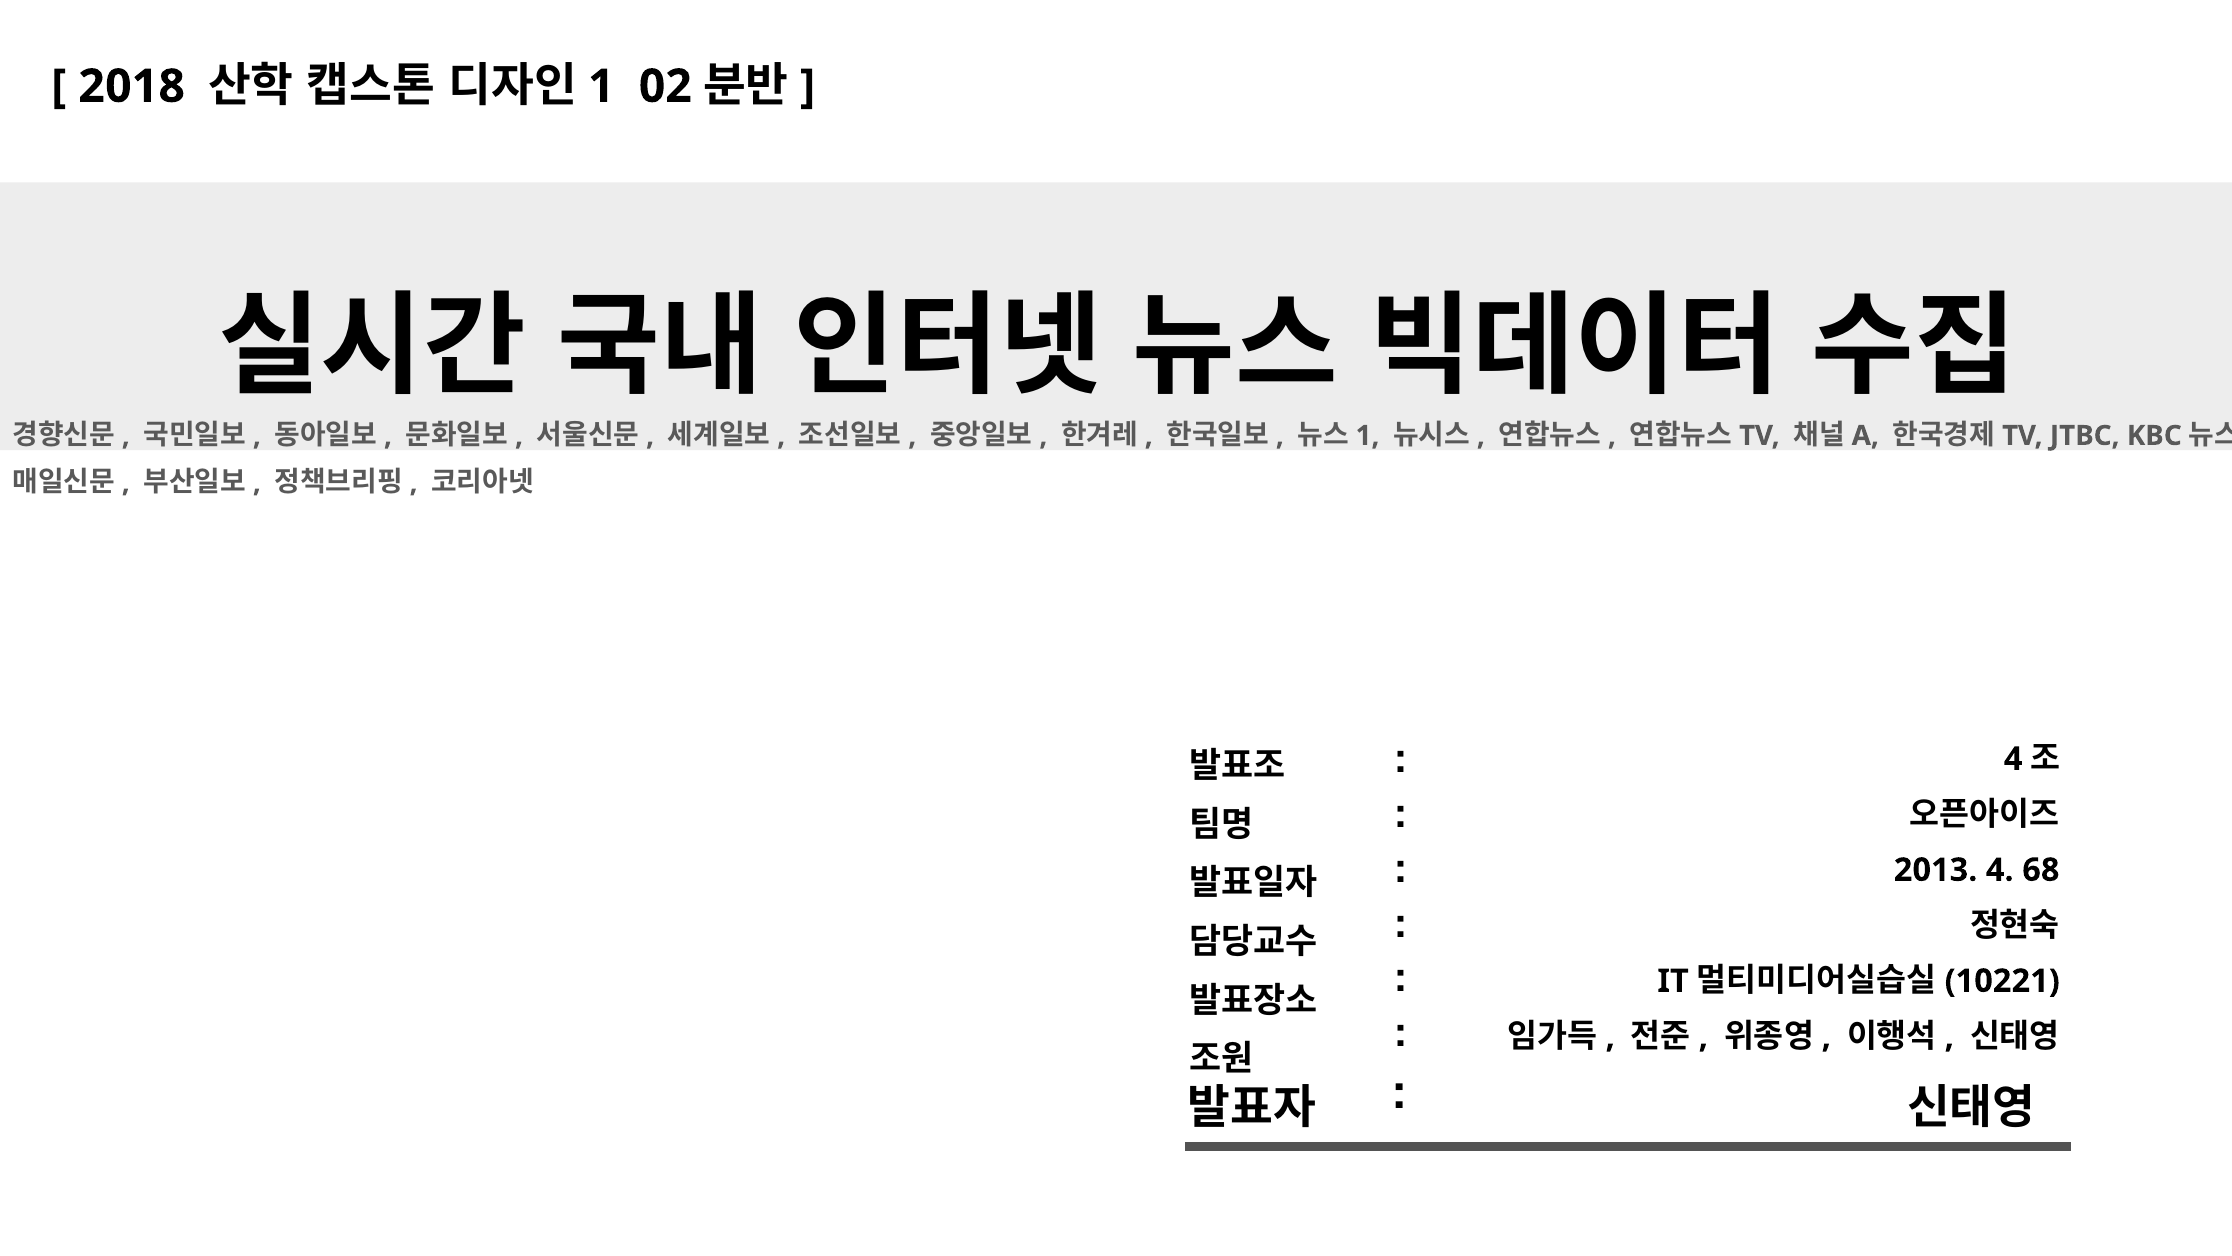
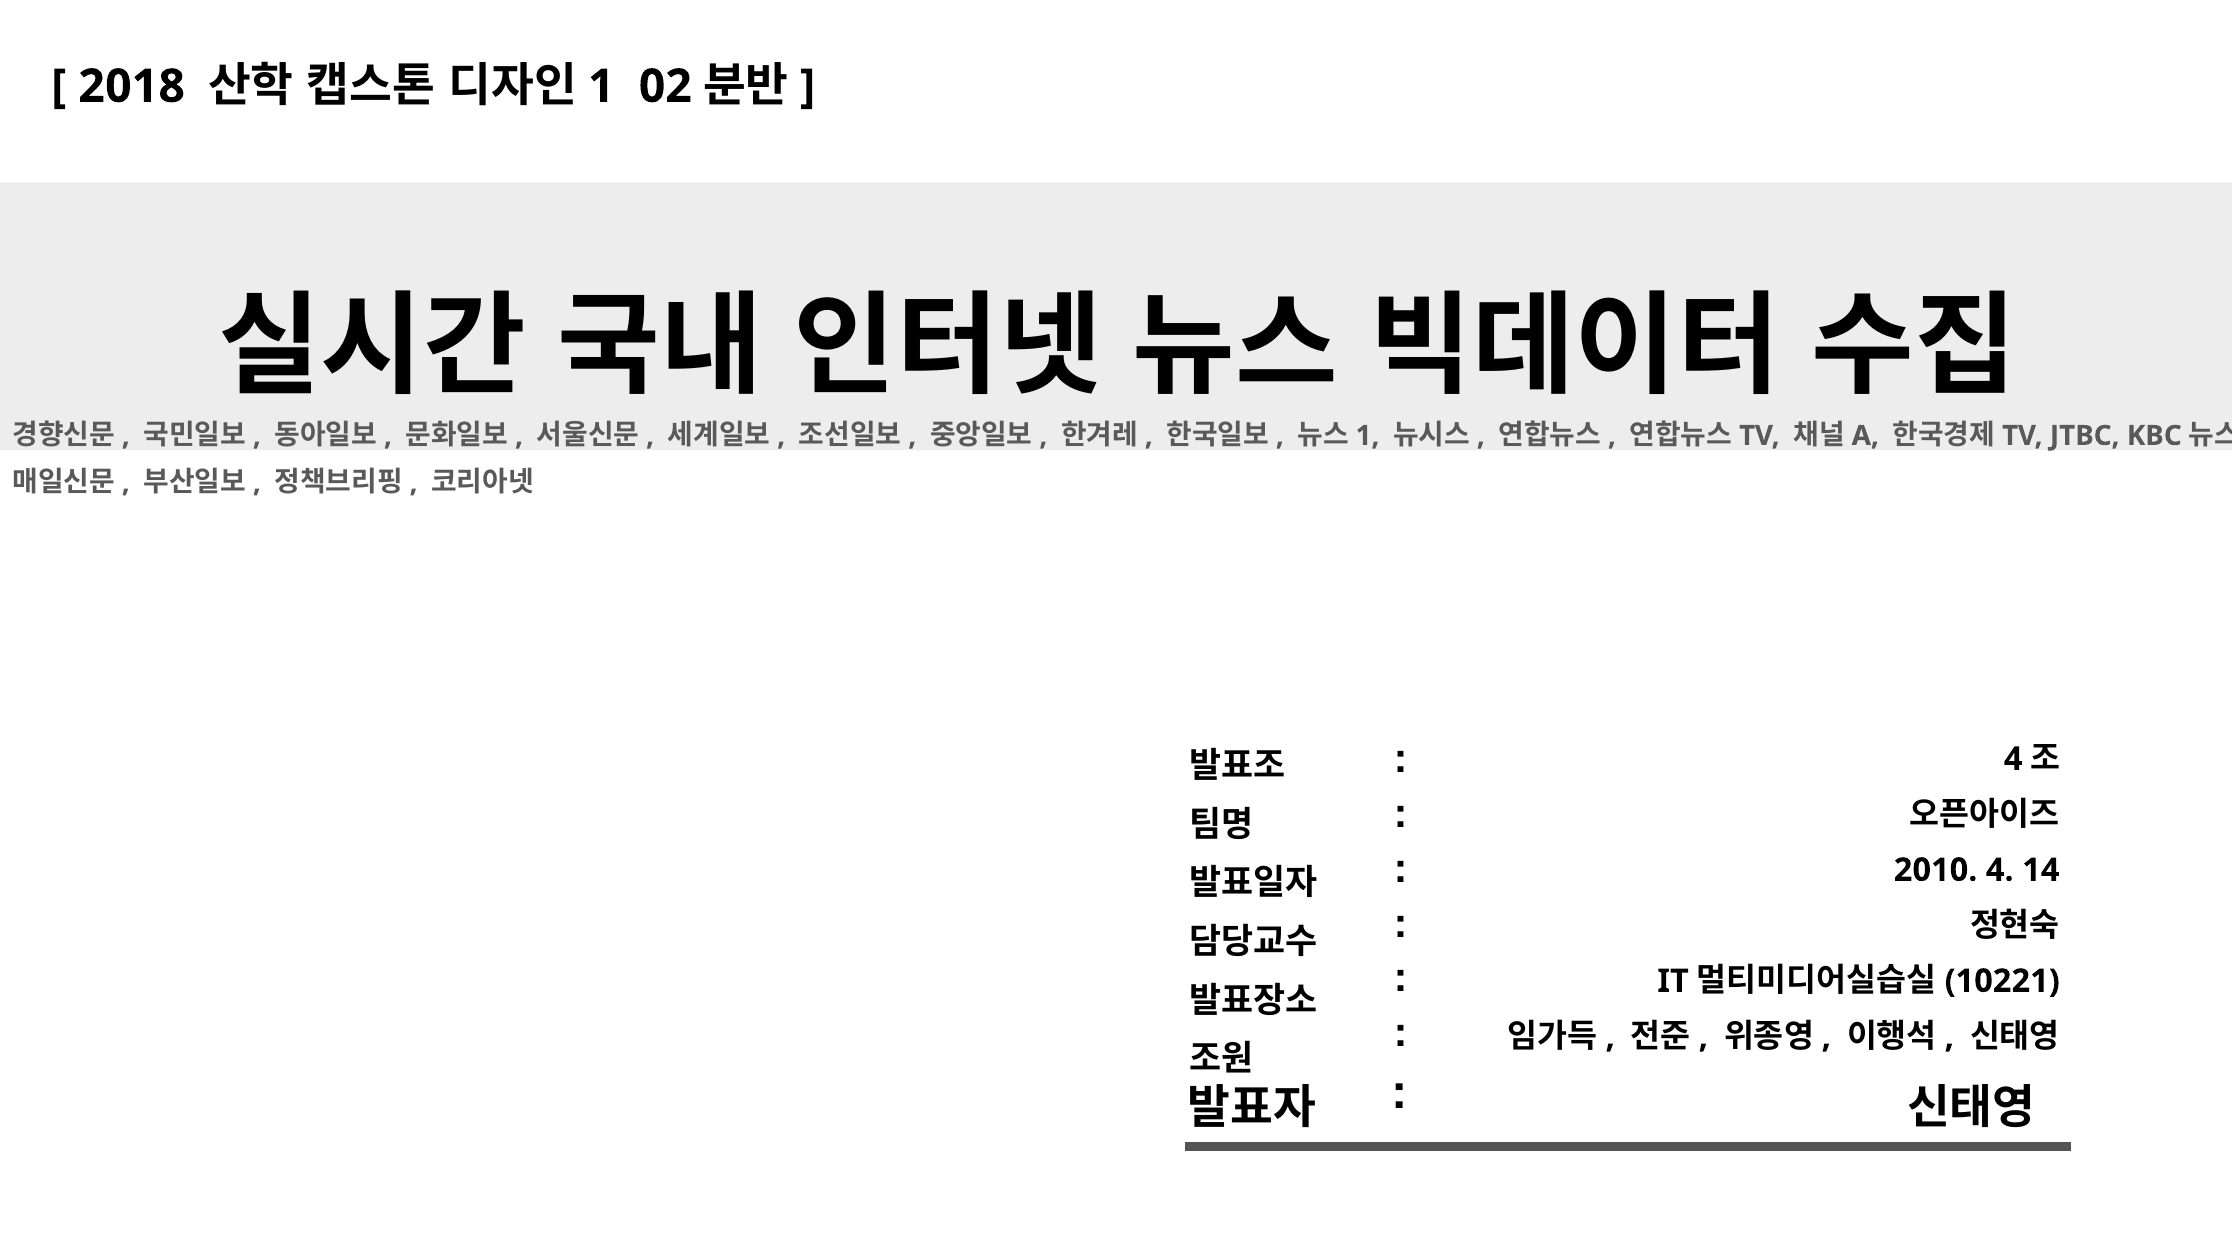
2013: 2013 -> 2010 (1936, 870)
68: 68 -> 14 (2041, 870)
